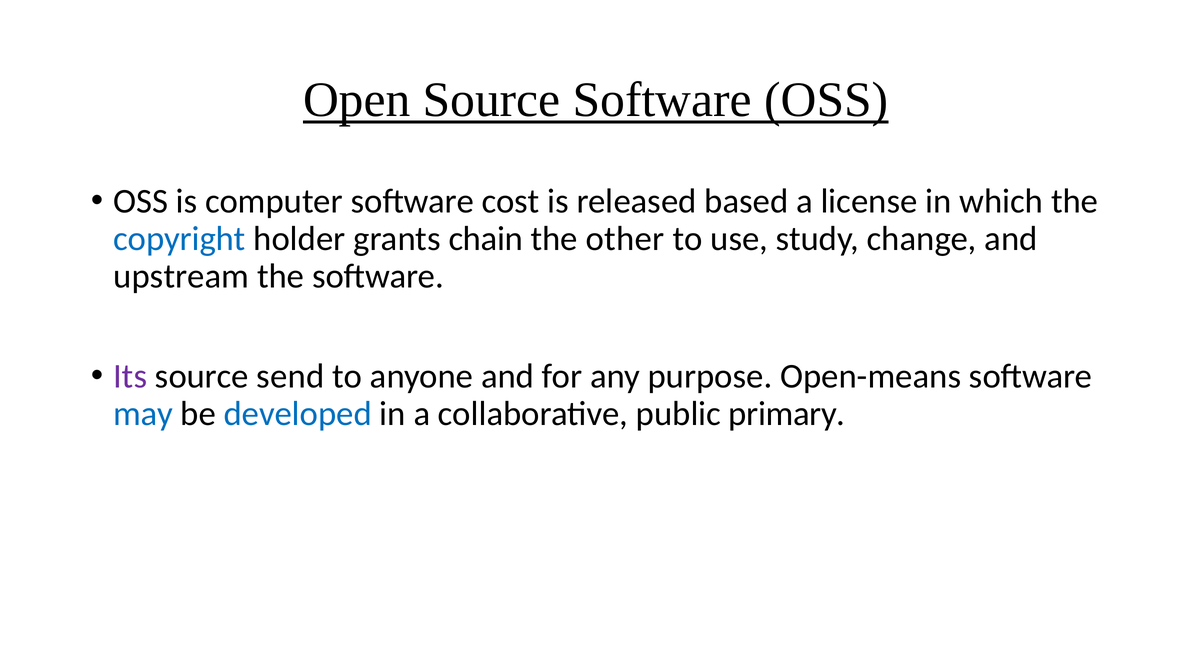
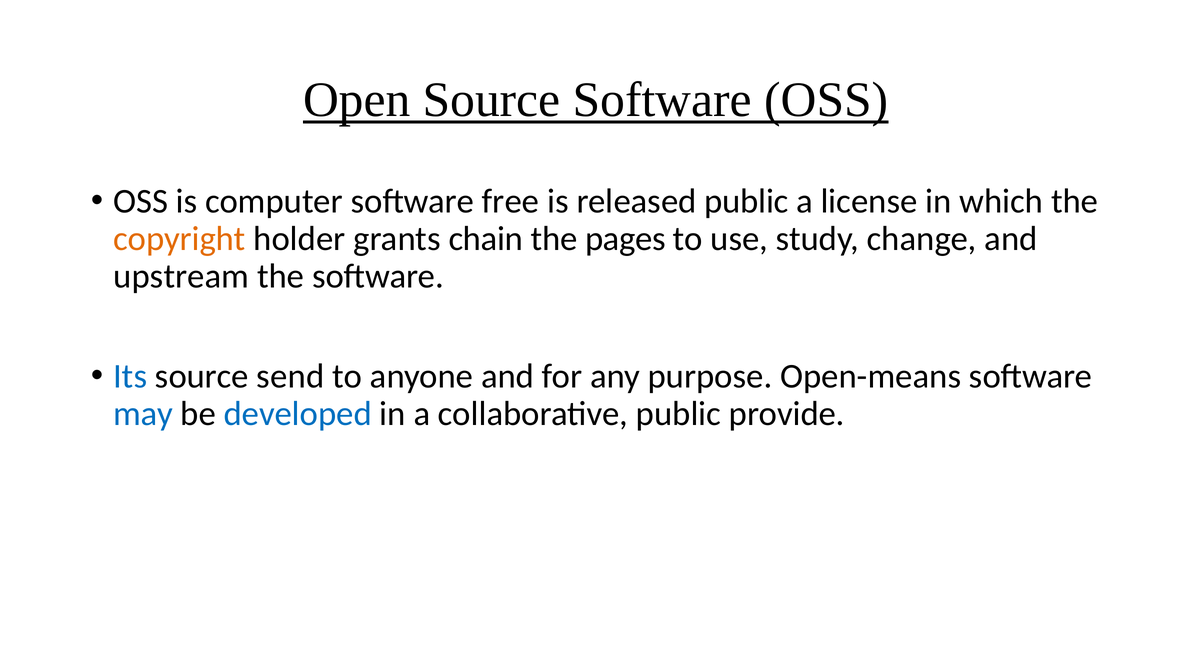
cost: cost -> free (510, 202)
released based: based -> public (746, 202)
copyright colour: blue -> orange (179, 239)
other: other -> pages (625, 239)
Its colour: purple -> blue (130, 377)
primary: primary -> provide (787, 414)
